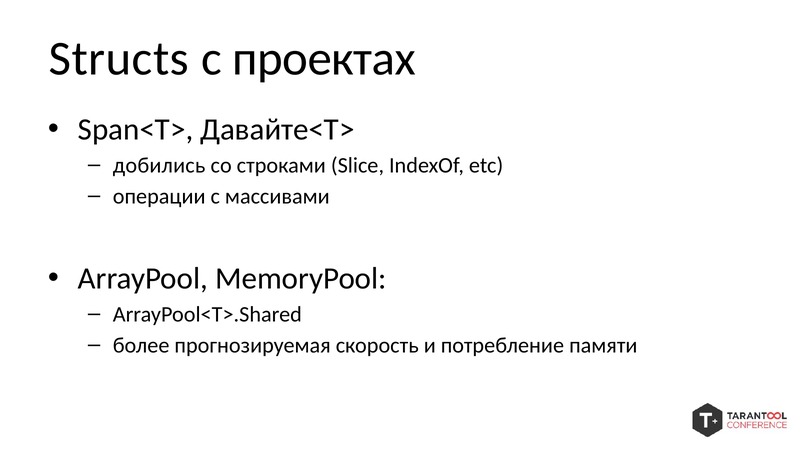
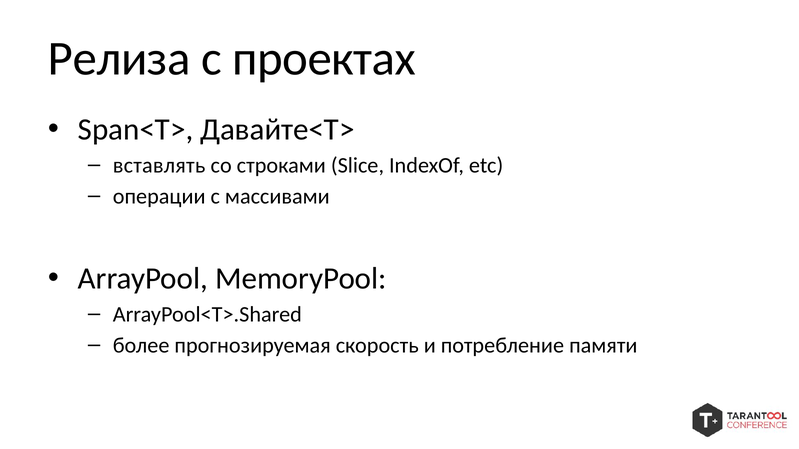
Structs: Structs -> Релиза (119, 59)
добились: добились -> вставлять (159, 165)
